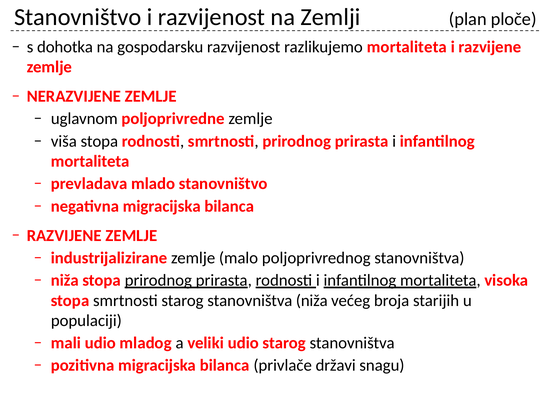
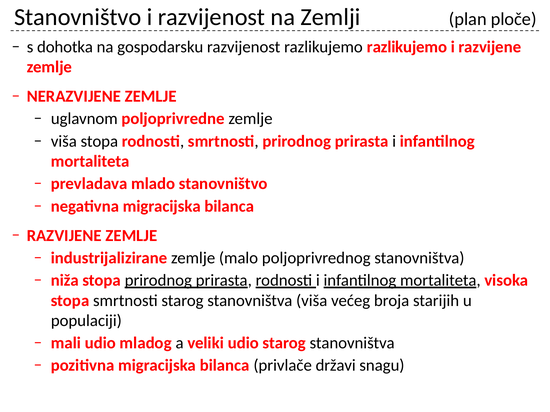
razlikujemo mortaliteta: mortaliteta -> razlikujemo (407, 47)
stanovništva niža: niža -> viša (312, 301)
